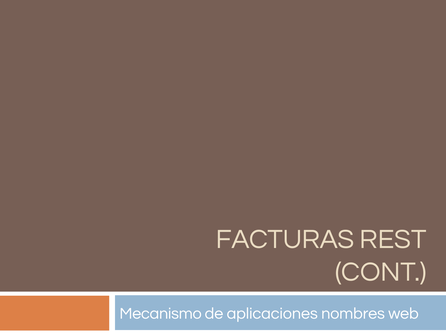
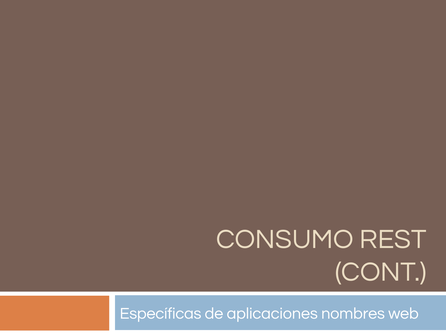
FACTURAS: FACTURAS -> CONSUMO (285, 239)
Mecanismo: Mecanismo -> Específicas (161, 313)
